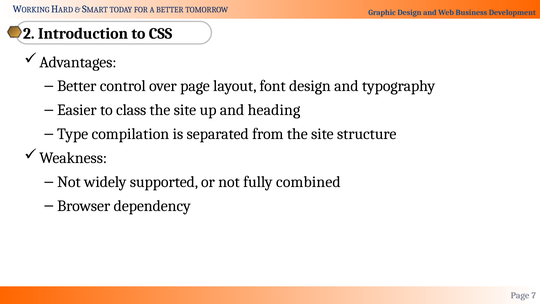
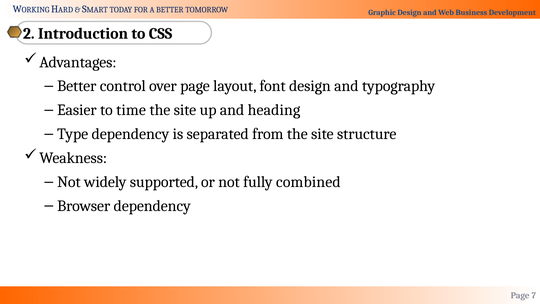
class: class -> time (131, 110)
Type compilation: compilation -> dependency (130, 134)
